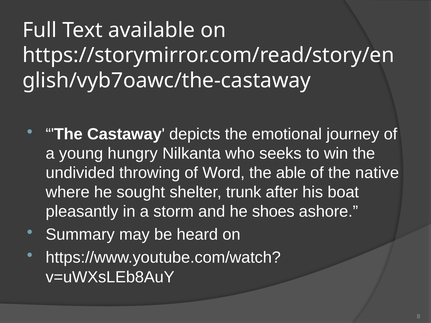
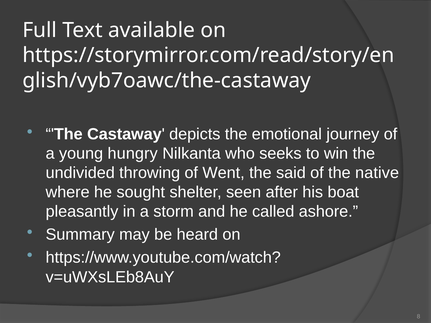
Word: Word -> Went (224, 173)
able: able -> said (291, 173)
trunk: trunk -> seen (244, 192)
shoes: shoes -> called (273, 212)
